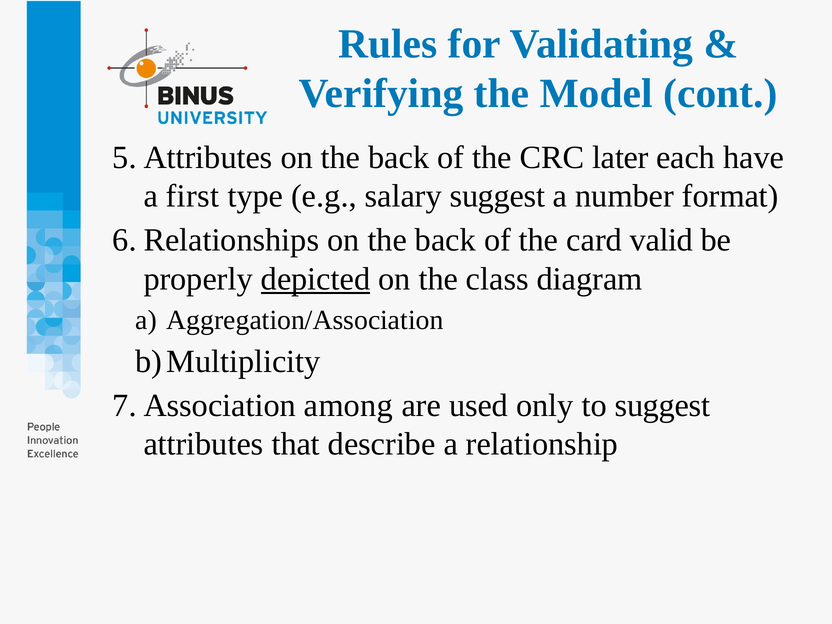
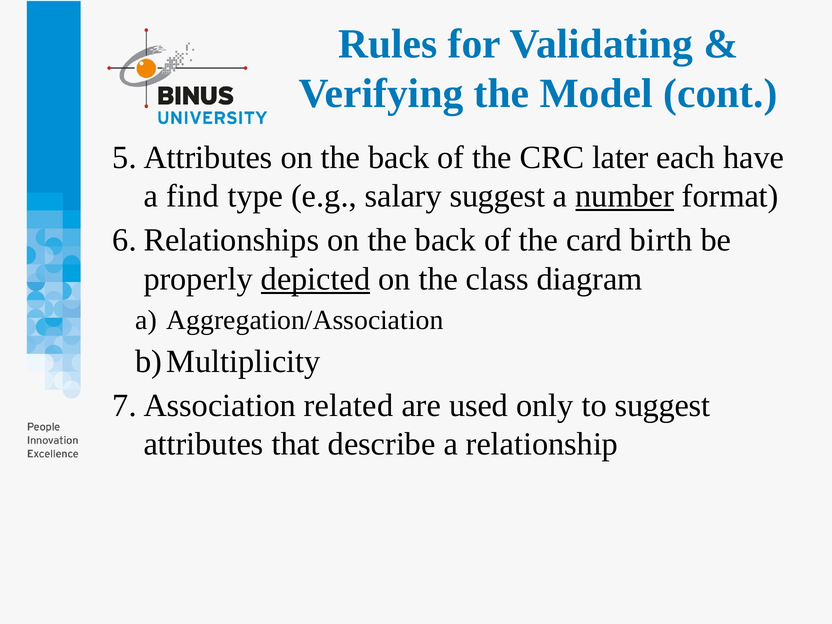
first: first -> find (193, 196)
number underline: none -> present (625, 196)
valid: valid -> birth (661, 240)
among: among -> related (349, 405)
